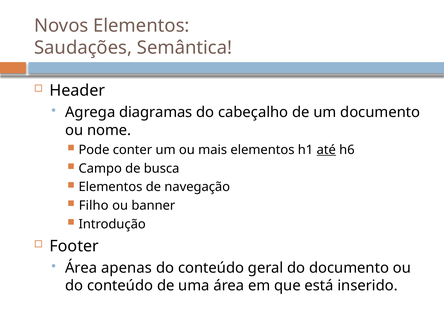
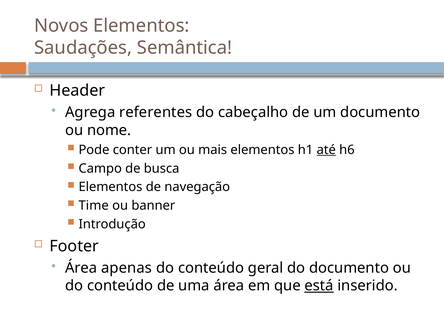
diagramas: diagramas -> referentes (156, 112)
Filho: Filho -> Time (94, 206)
está underline: none -> present (319, 286)
